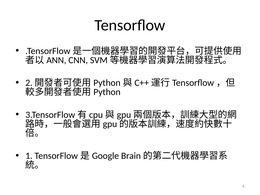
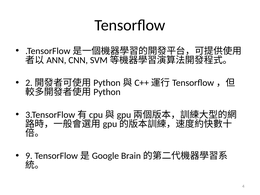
1: 1 -> 9 (29, 156)
